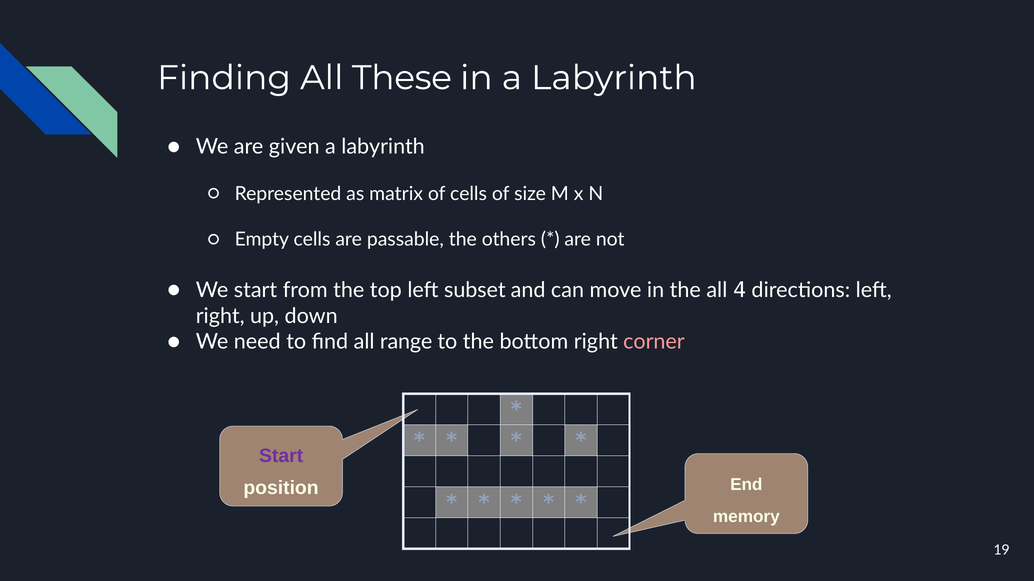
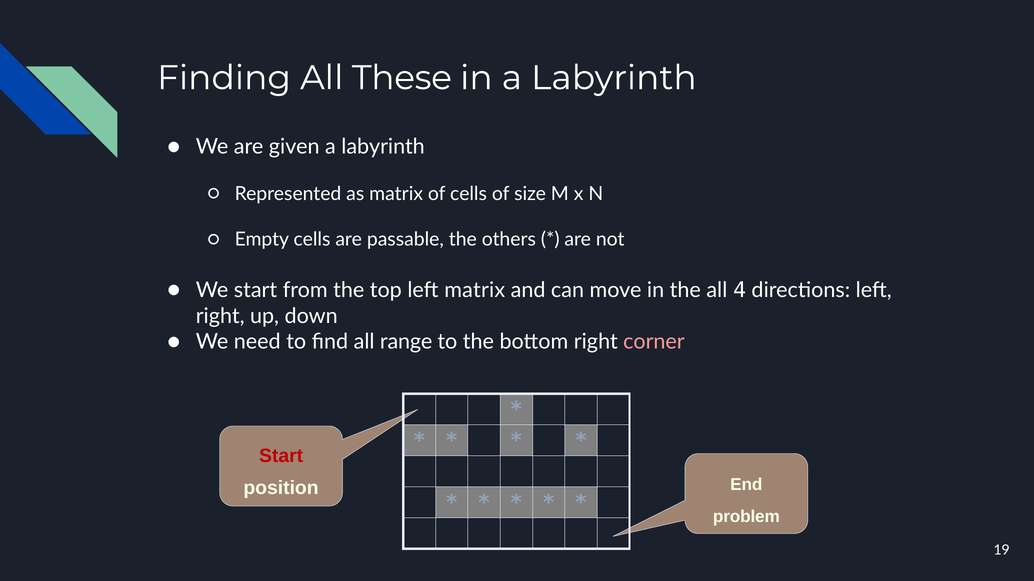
left subset: subset -> matrix (475, 290)
Start colour: purple -> red (281, 456)
memory: memory -> problem (746, 517)
